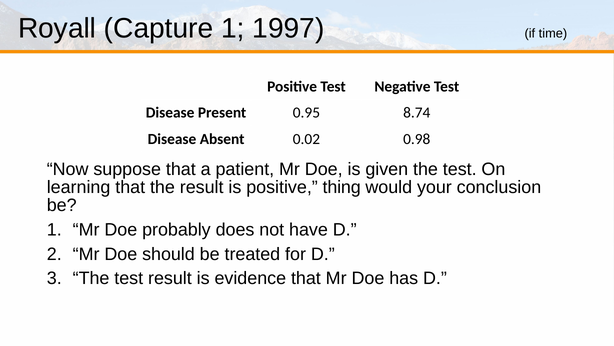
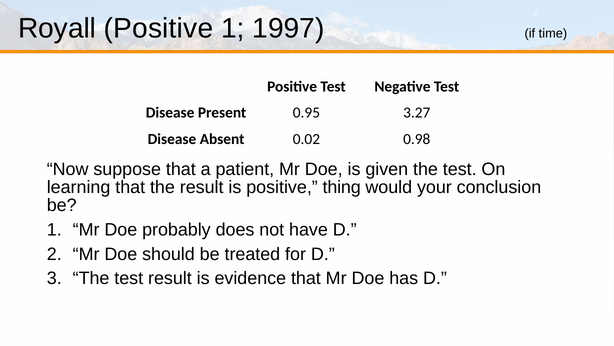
Royall Capture: Capture -> Positive (159, 28)
8.74: 8.74 -> 3.27 (417, 113)
